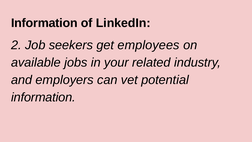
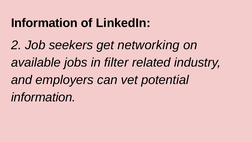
employees: employees -> networking (149, 45)
your: your -> filter (116, 62)
